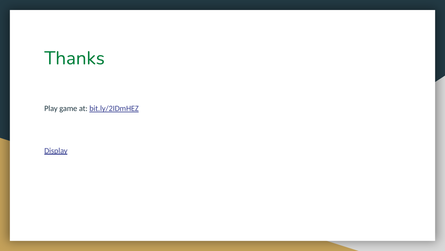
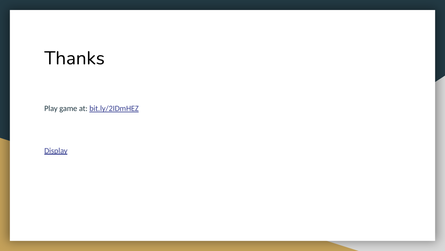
Thanks colour: green -> black (75, 58)
